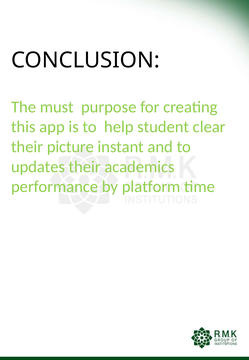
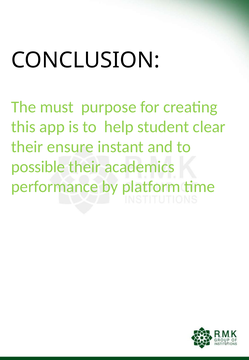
picture: picture -> ensure (70, 147)
updates: updates -> possible (38, 167)
